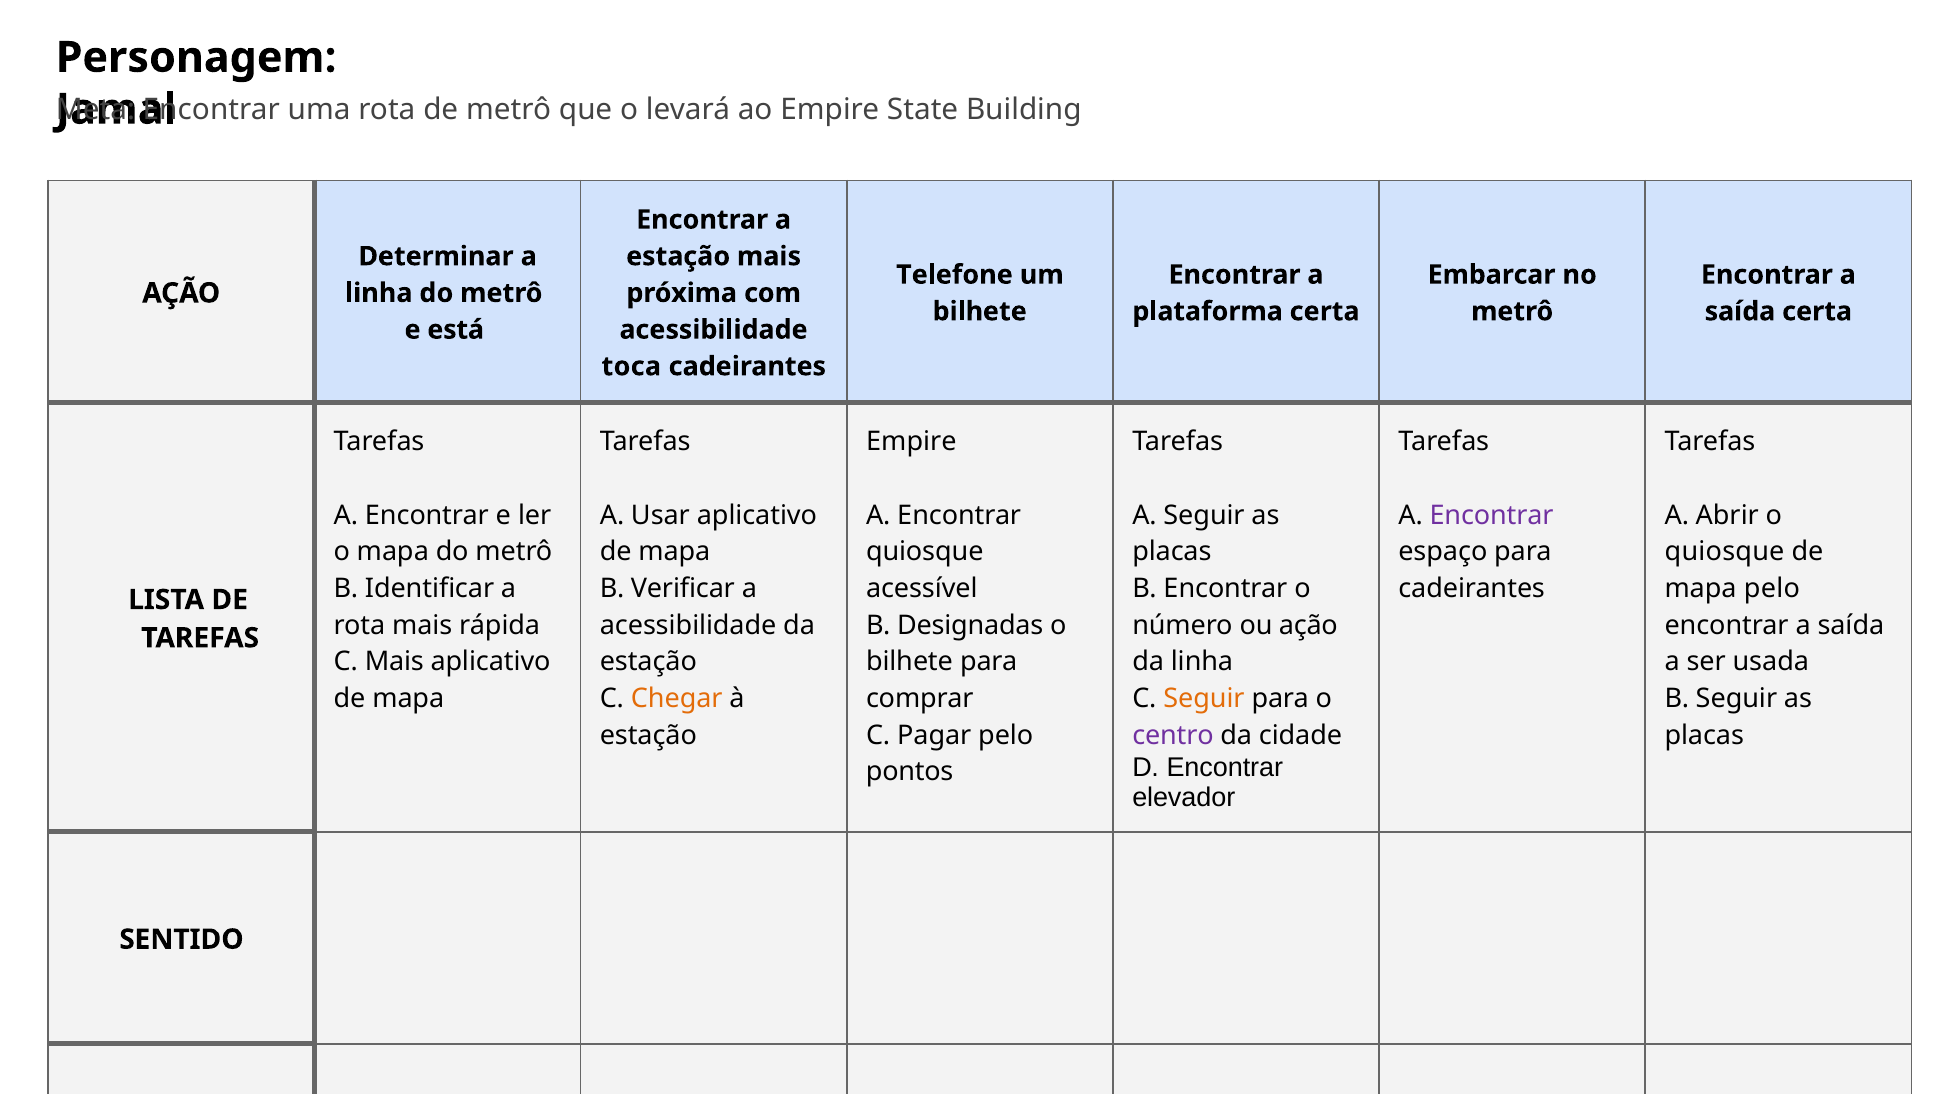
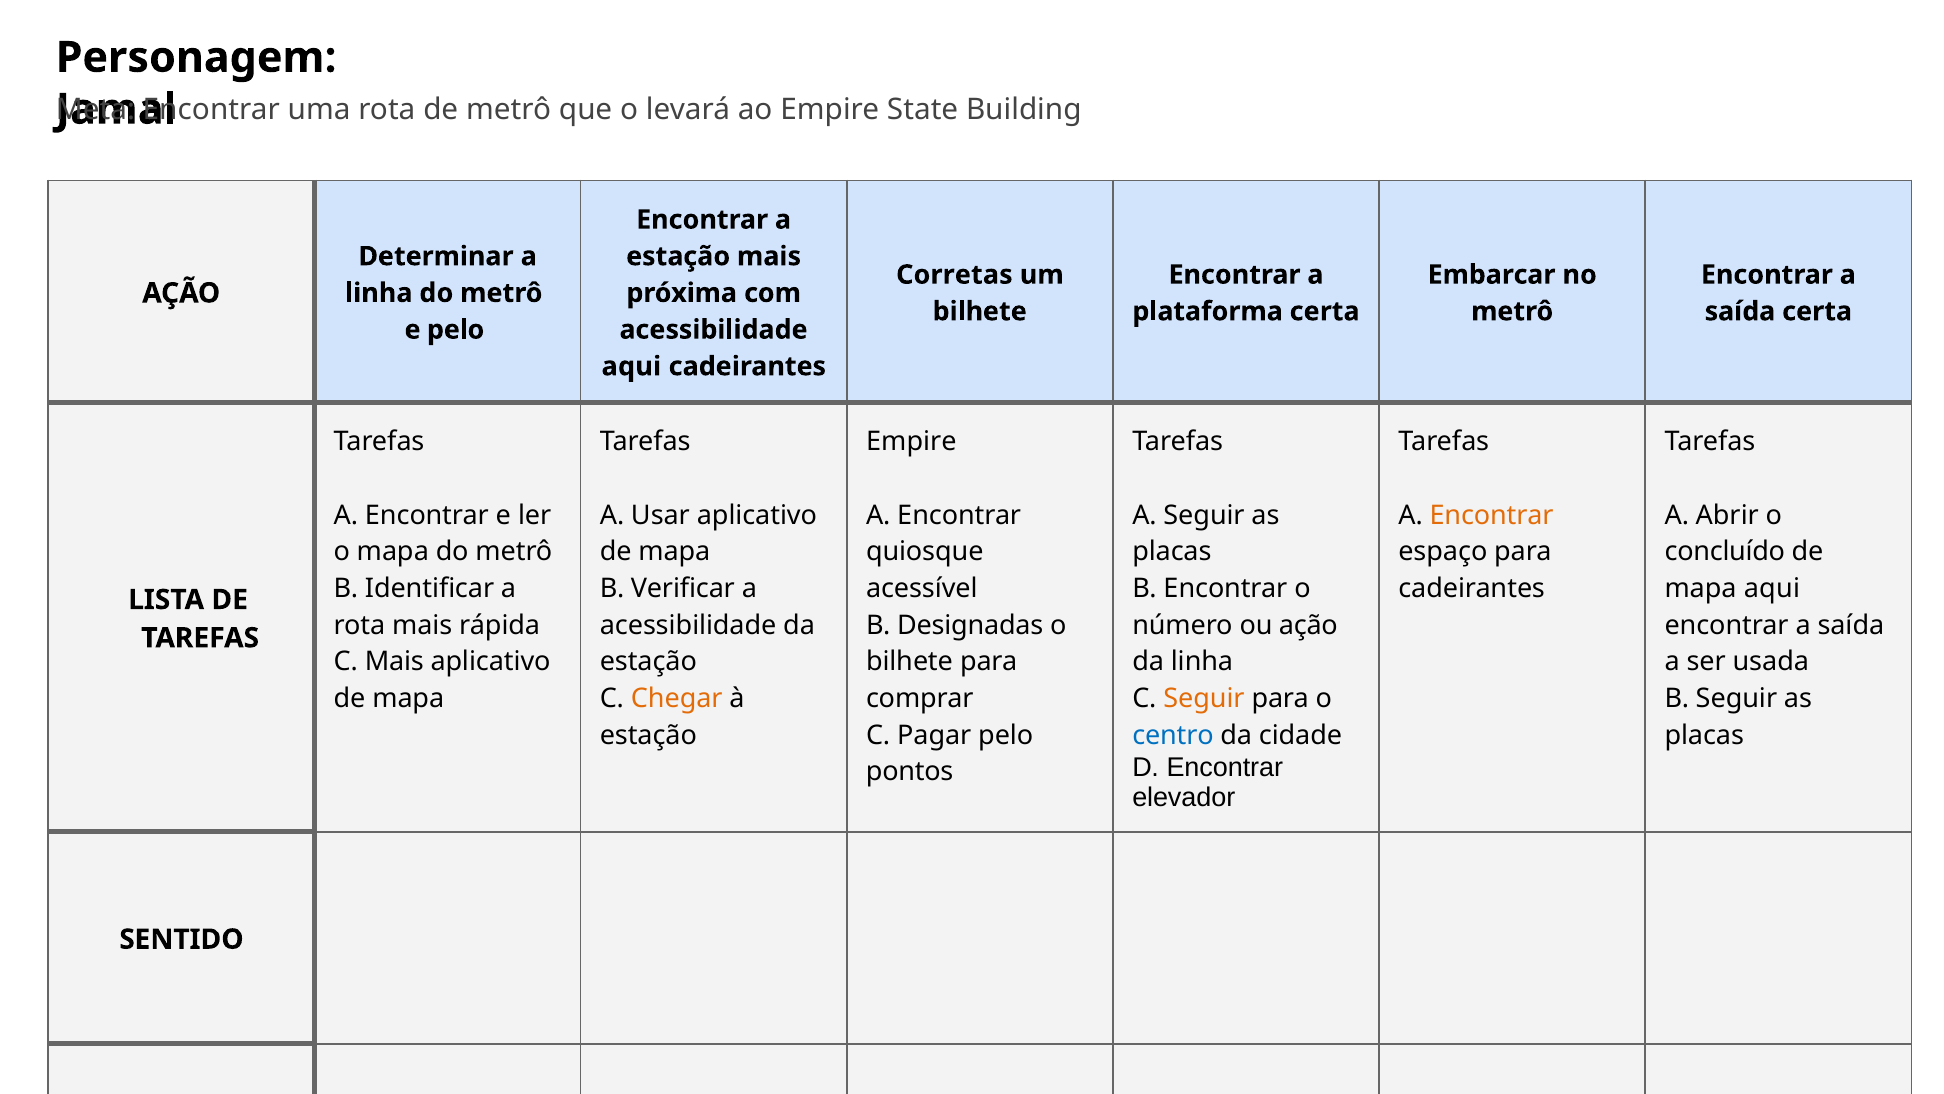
Telefone: Telefone -> Corretas (954, 275)
e está: está -> pelo (456, 330)
toca: toca -> aqui (631, 366)
Encontrar colour: purple -> orange (1492, 515)
quiosque: quiosque -> concluído (1725, 552)
mapa pelo: pelo -> aqui (1772, 588)
centro colour: purple -> blue (1173, 735)
